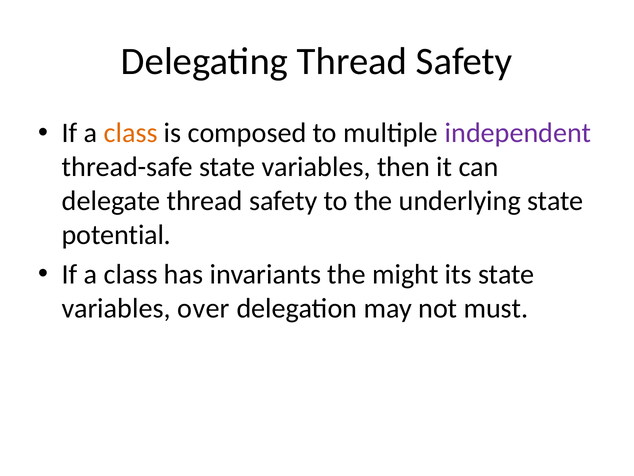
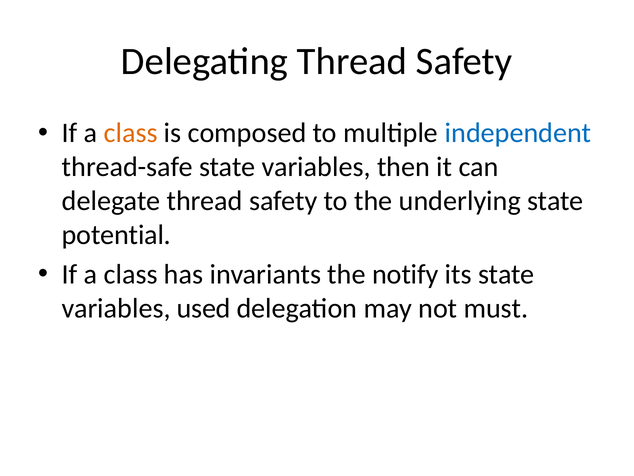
independent colour: purple -> blue (518, 133)
might: might -> notify (405, 274)
over: over -> used (204, 308)
